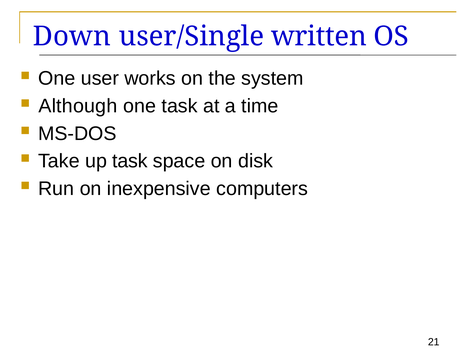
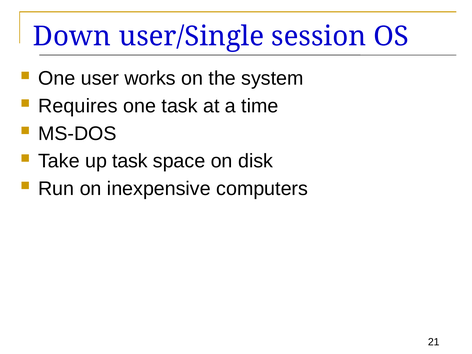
written: written -> session (319, 37)
Although: Although -> Requires (78, 106)
